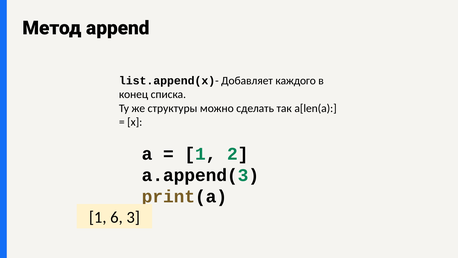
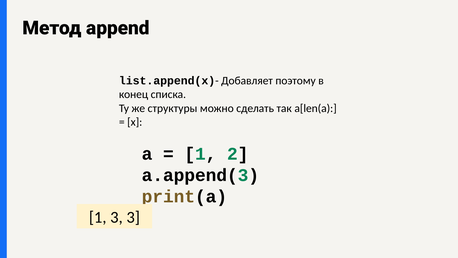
каждого: каждого -> поэтому (296, 81)
1 6: 6 -> 3 (116, 217)
